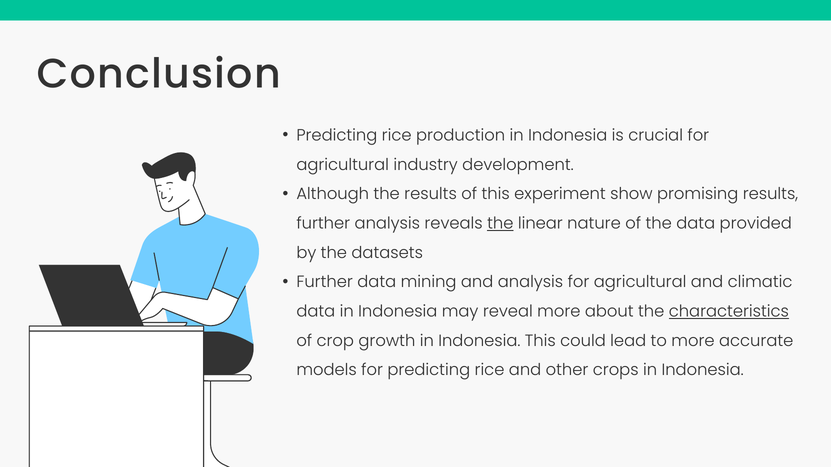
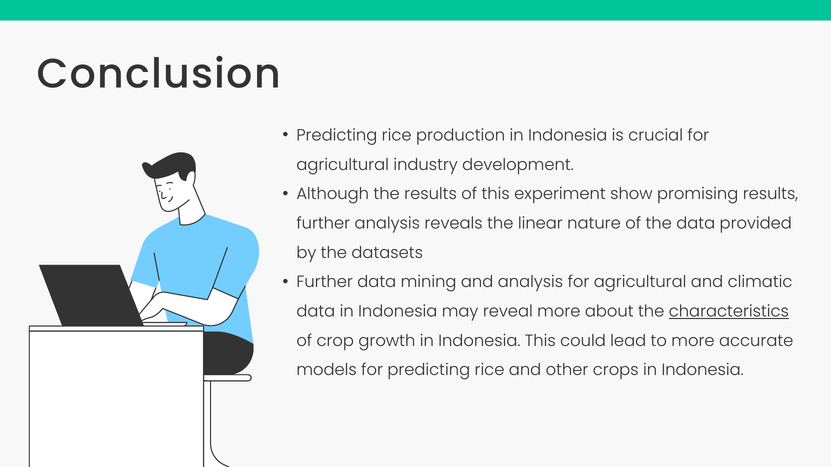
the underline: present -> none (500, 224)
